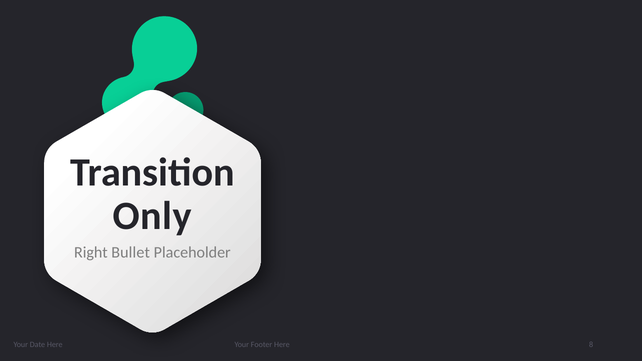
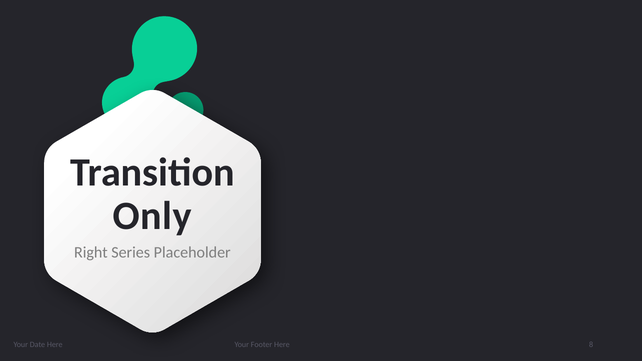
Bullet: Bullet -> Series (131, 253)
